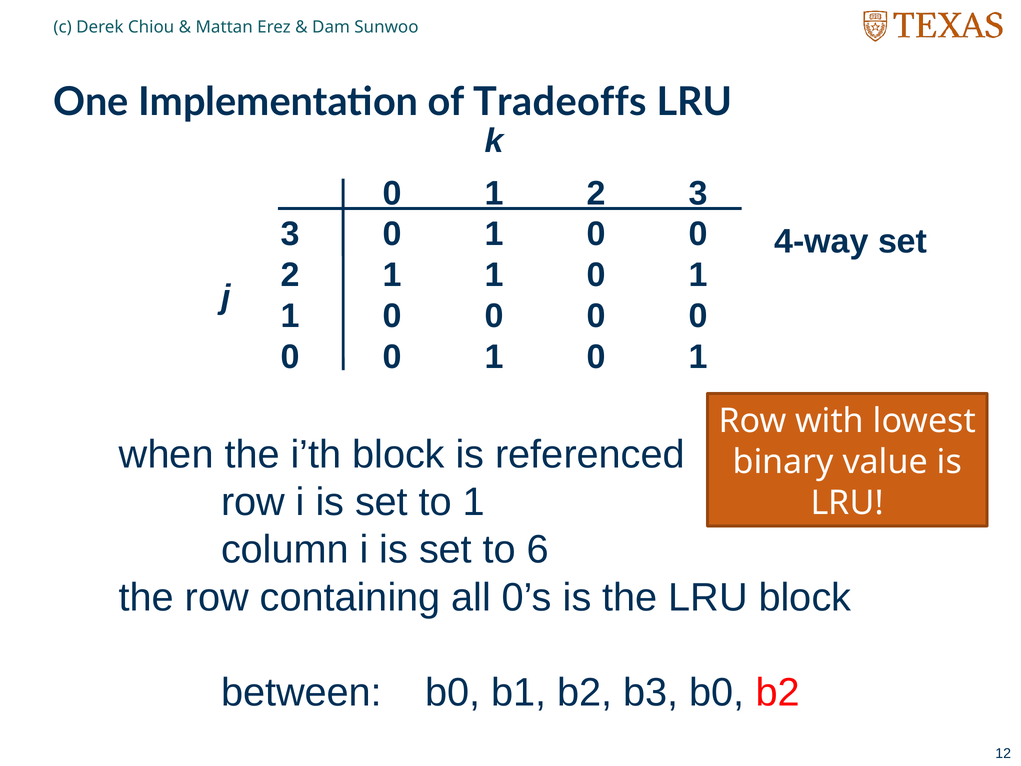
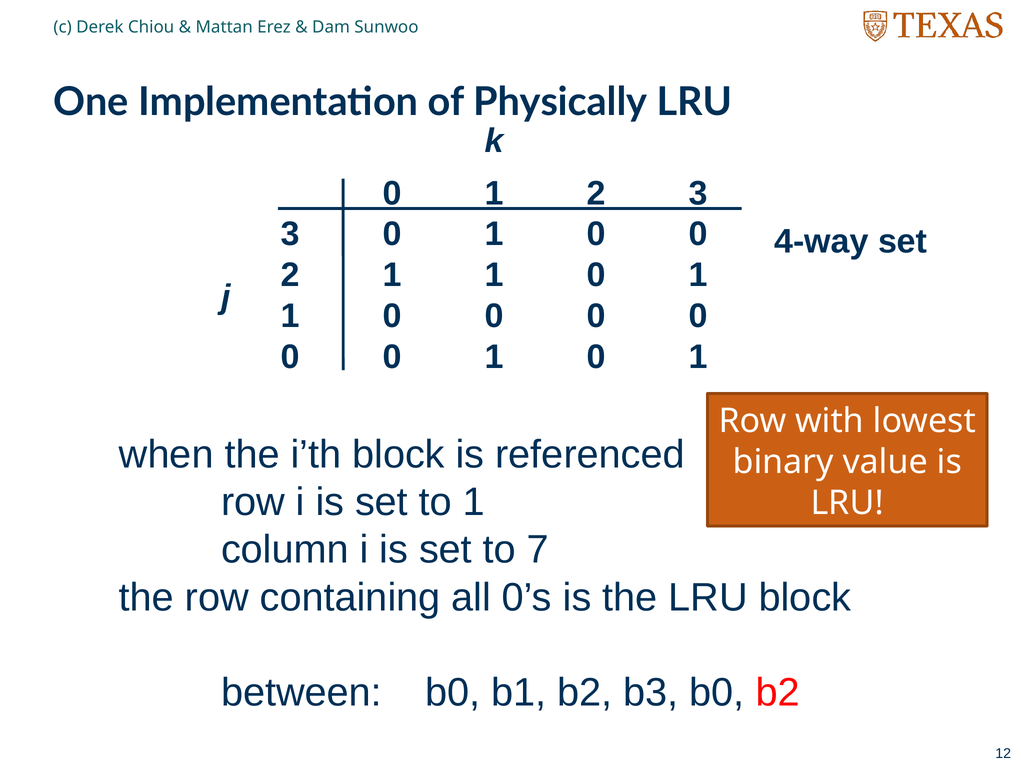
Tradeoffs: Tradeoffs -> Physically (560, 102)
6: 6 -> 7 (538, 550)
